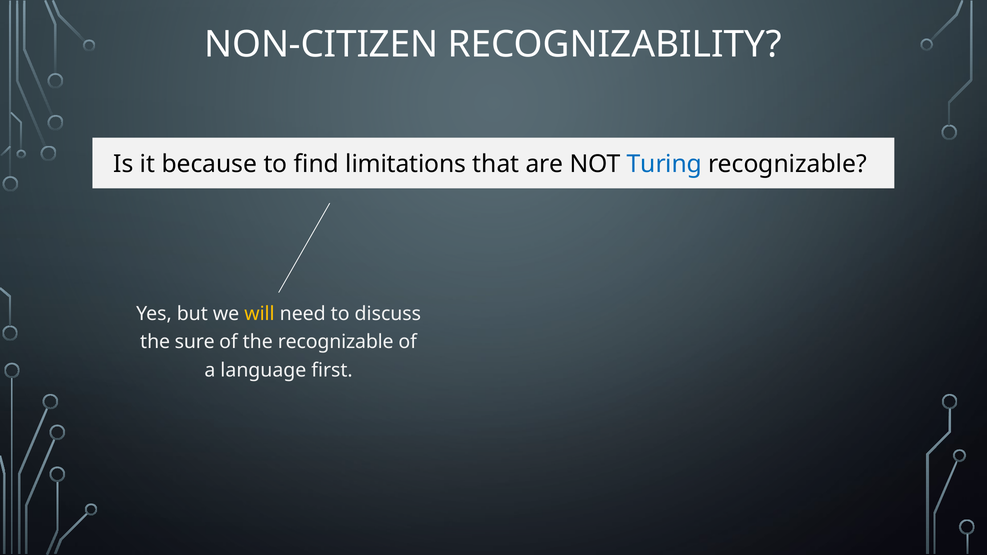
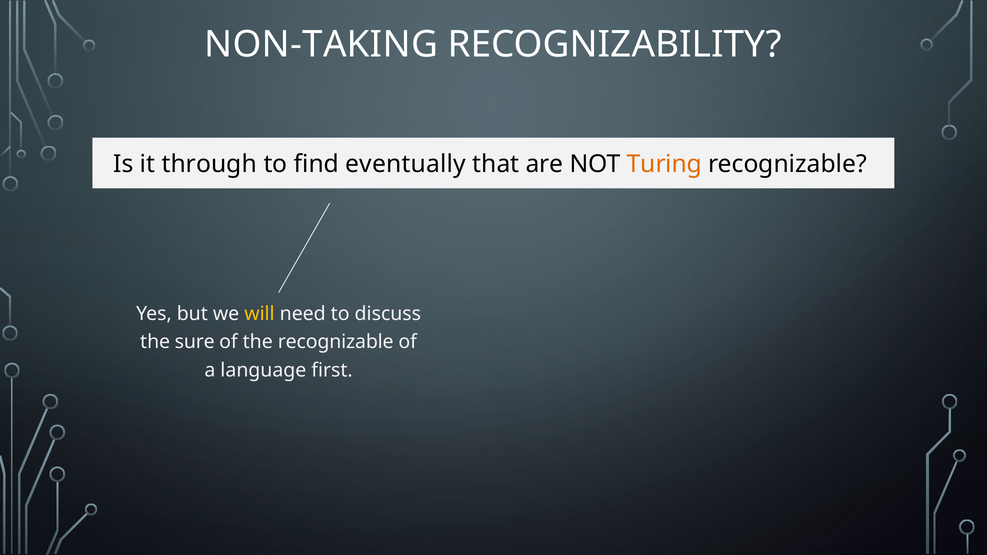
NON-CITIZEN: NON-CITIZEN -> NON-TAKING (321, 45)
because: because -> through (209, 164)
limitations: limitations -> eventually (406, 164)
Turing colour: blue -> orange (664, 164)
